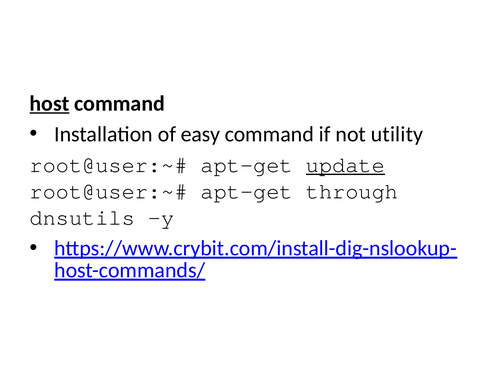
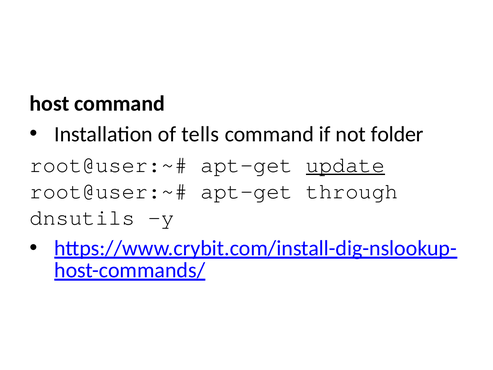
host underline: present -> none (49, 103)
easy: easy -> tells (200, 134)
utility: utility -> folder (397, 134)
